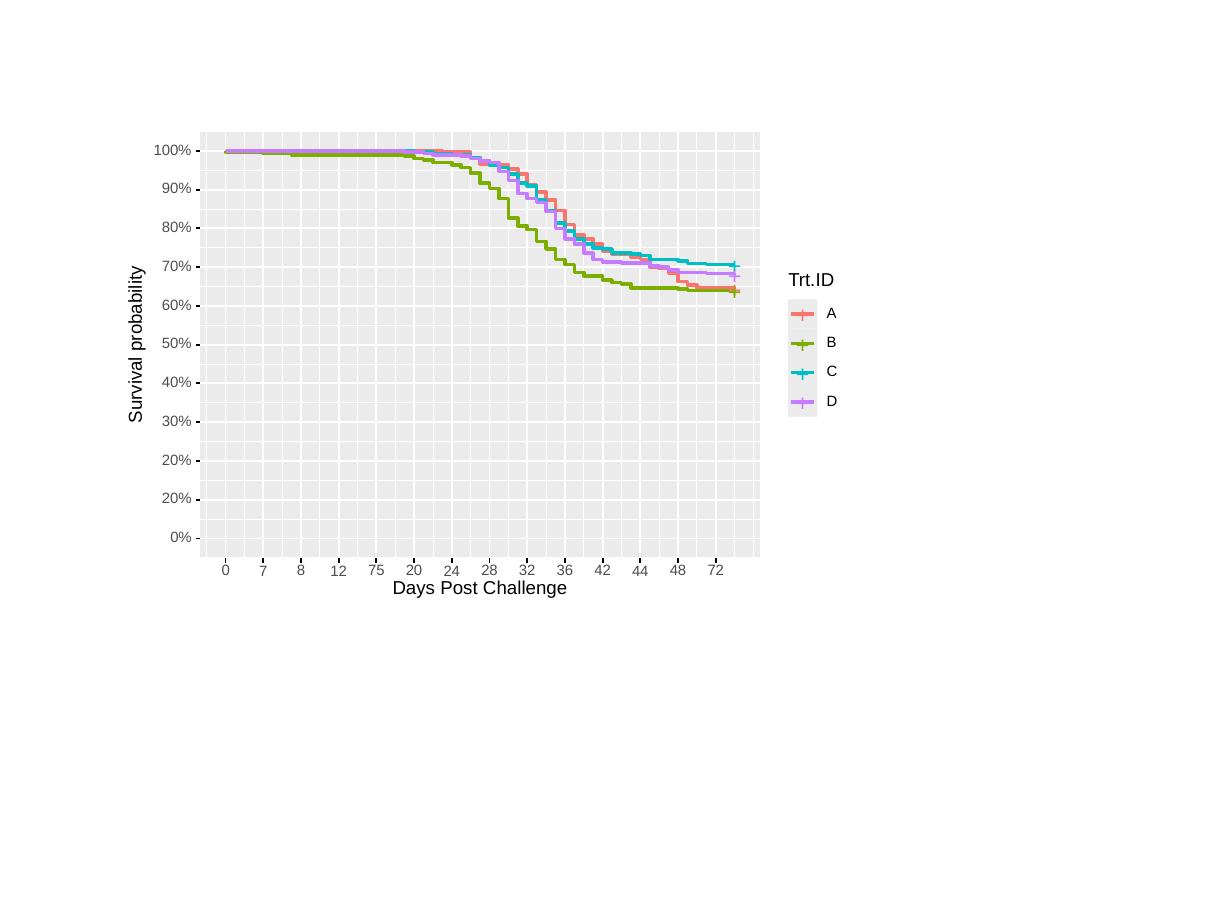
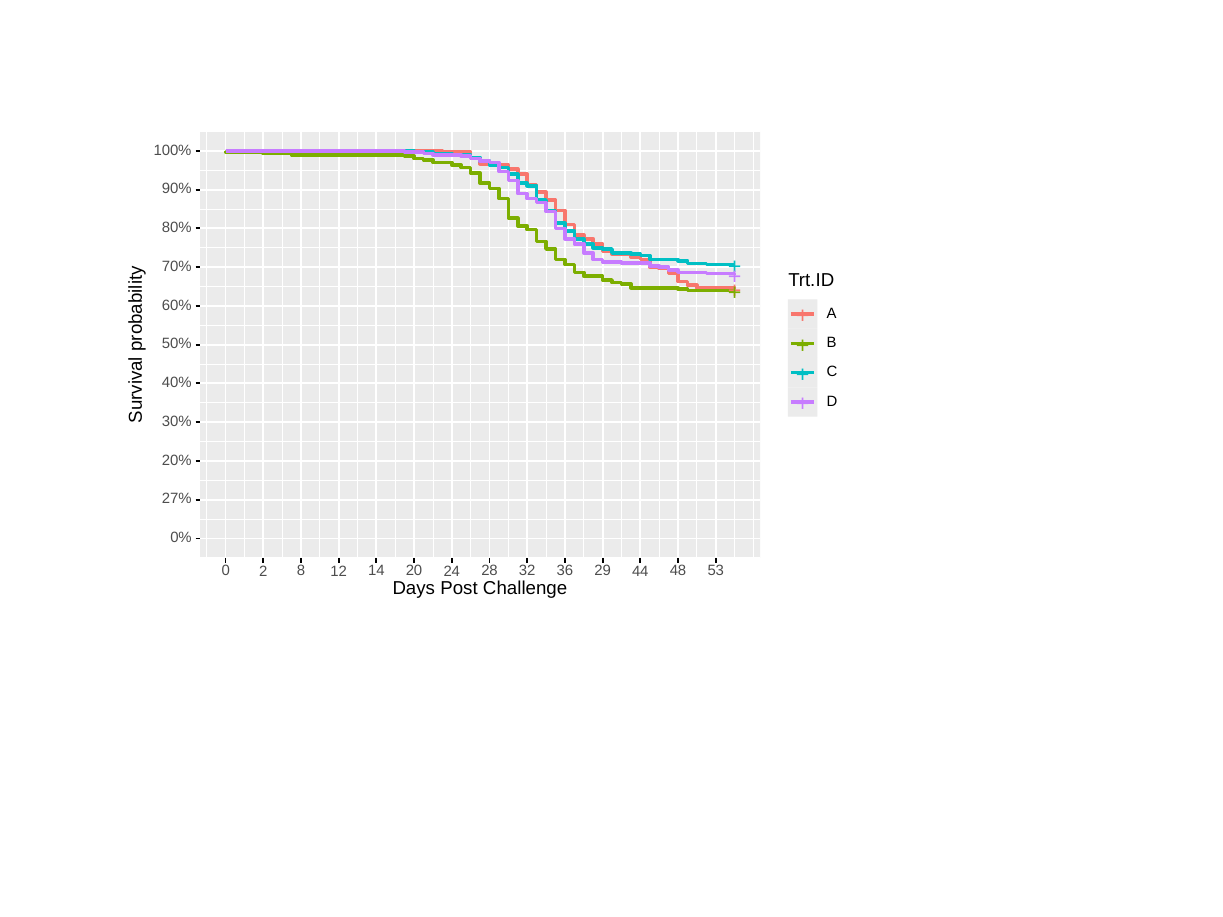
20%: 20% -> 27% (177, 499)
7: 7 -> 2 (263, 571)
75: 75 -> 14 (376, 571)
42: 42 -> 29 (603, 571)
72: 72 -> 53 (716, 571)
